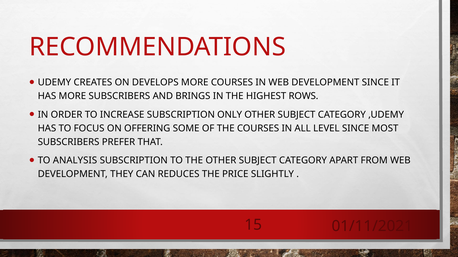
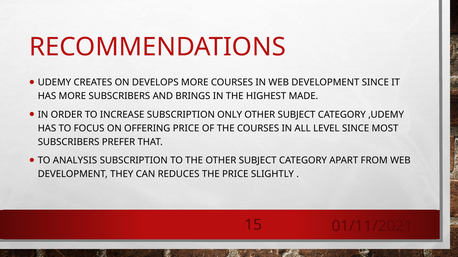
ROWS: ROWS -> MADE (303, 96)
OFFERING SOME: SOME -> PRICE (186, 129)
